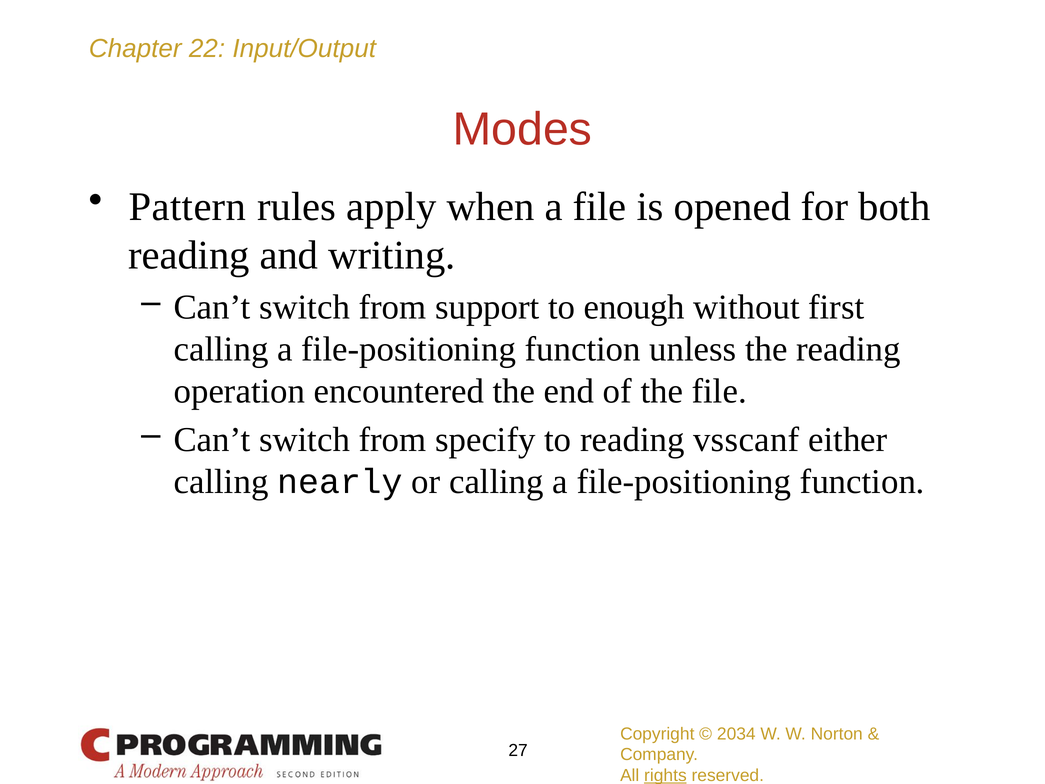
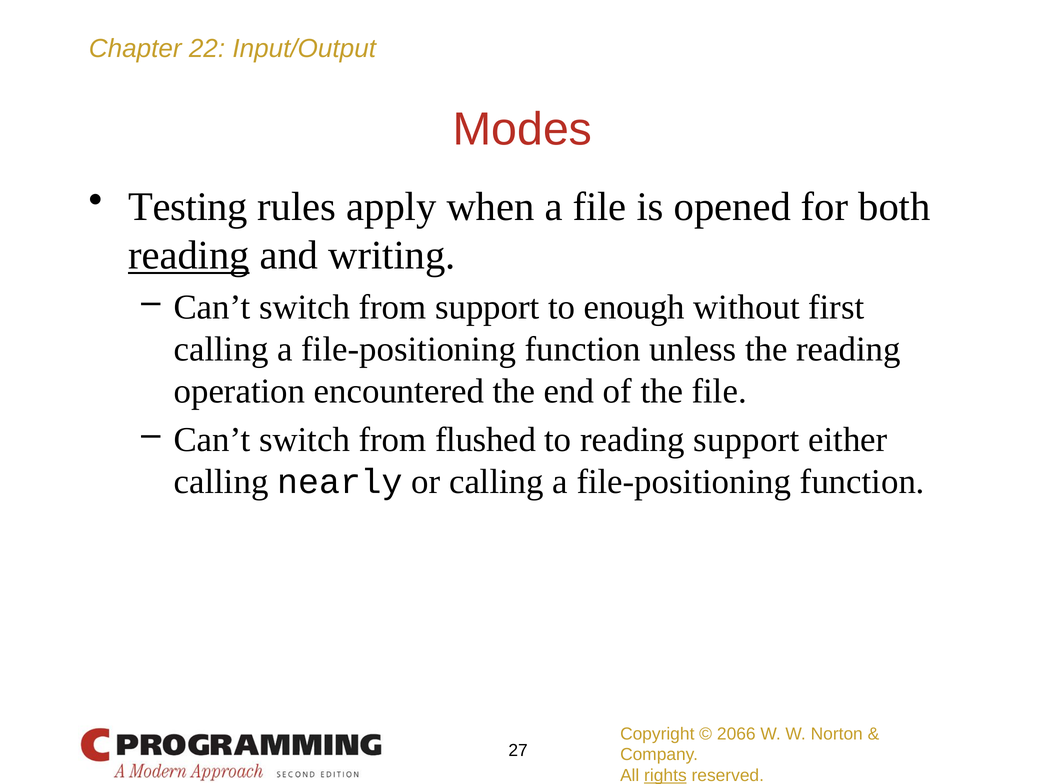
Pattern: Pattern -> Testing (188, 207)
reading underline: none -> present (189, 255)
specify: specify -> flushed (486, 440)
reading vsscanf: vsscanf -> support (746, 440)
2034: 2034 -> 2066 (736, 734)
